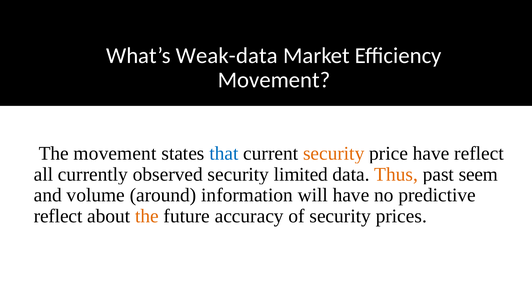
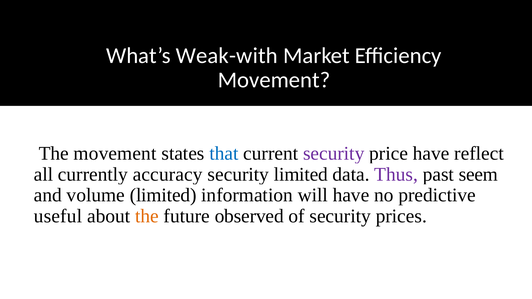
Weak-data: Weak-data -> Weak-with (227, 56)
security colour: orange -> purple (334, 153)
observed: observed -> accuracy (168, 174)
Thus colour: orange -> purple (396, 174)
volume around: around -> limited (163, 195)
reflect: reflect -> useful (58, 216)
accuracy: accuracy -> observed (249, 216)
